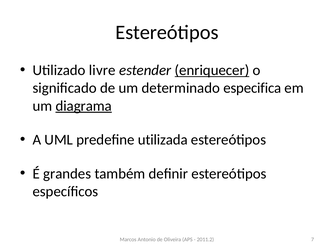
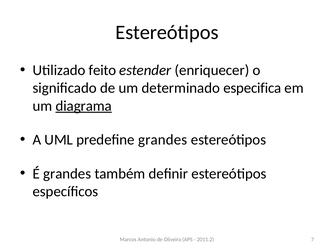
livre: livre -> feito (102, 70)
enriquecer underline: present -> none (212, 70)
predefine utilizada: utilizada -> grandes (163, 139)
